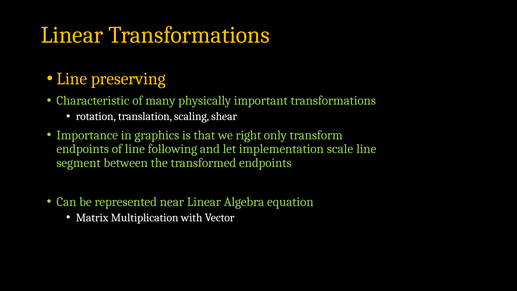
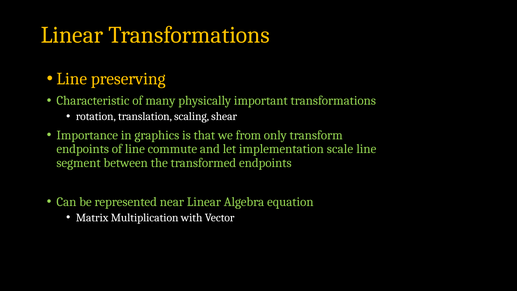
right: right -> from (248, 135)
following: following -> commute (172, 149)
